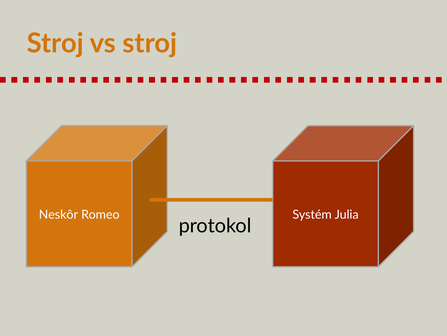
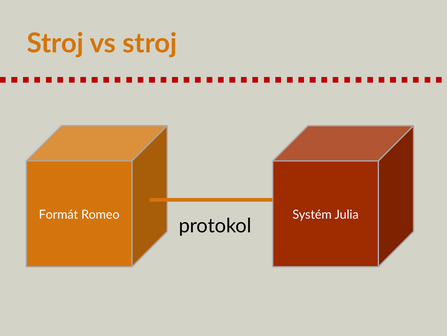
Neskôr: Neskôr -> Formát (58, 214)
